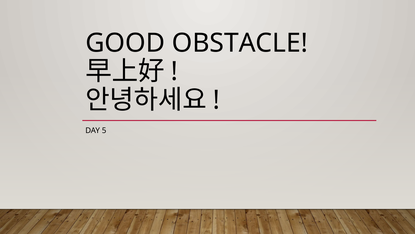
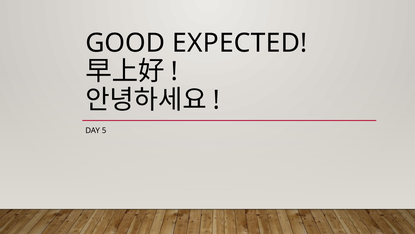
OBSTACLE: OBSTACLE -> EXPECTED (240, 43)
